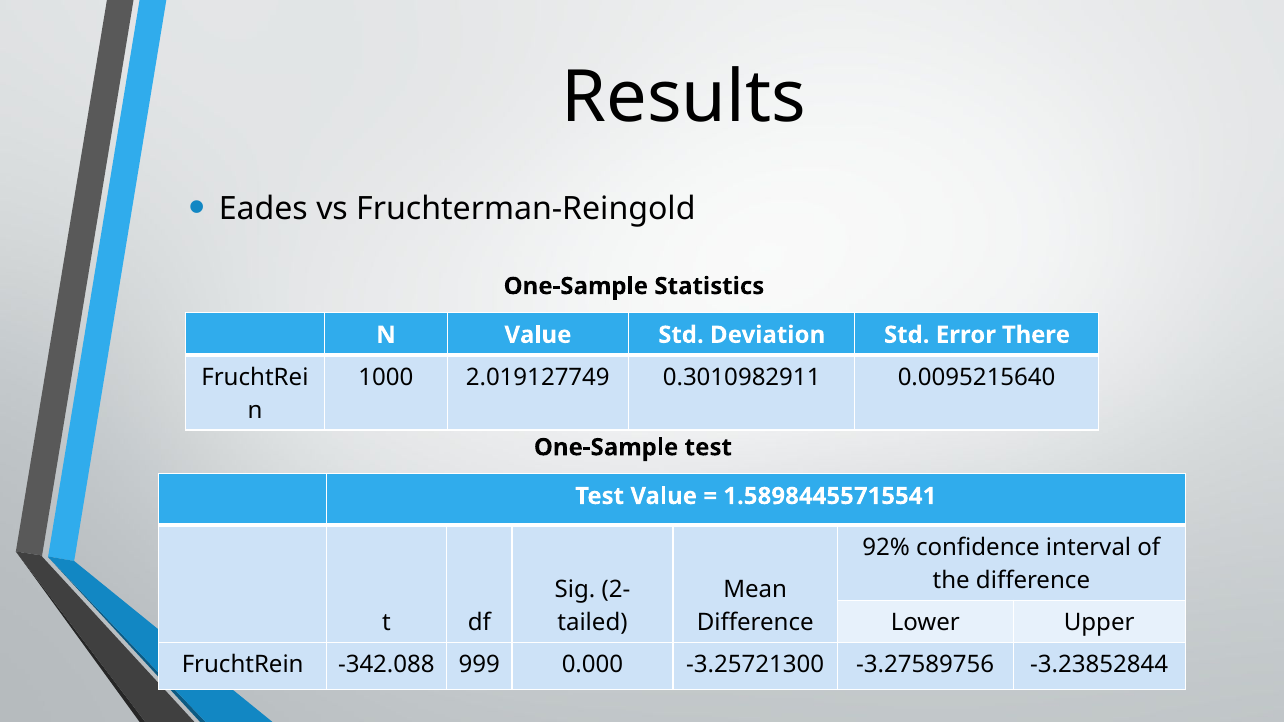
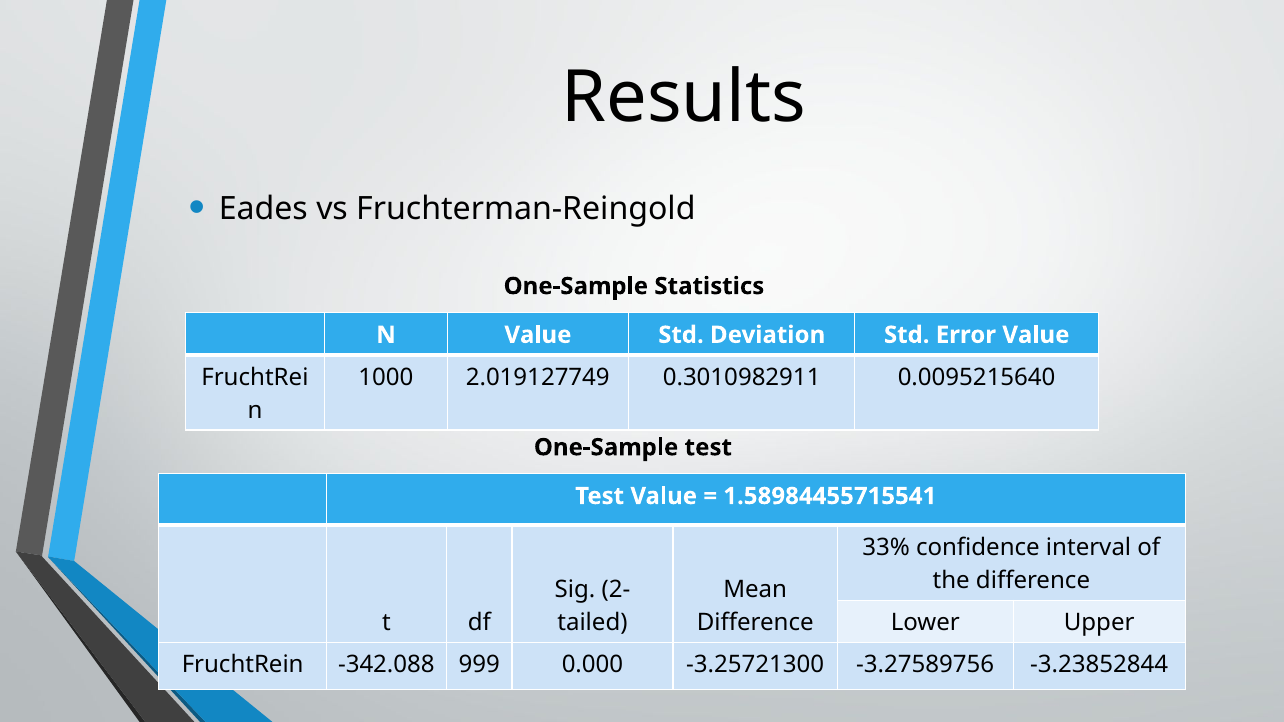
Error There: There -> Value (1036, 335)
92%: 92% -> 33% (886, 548)
